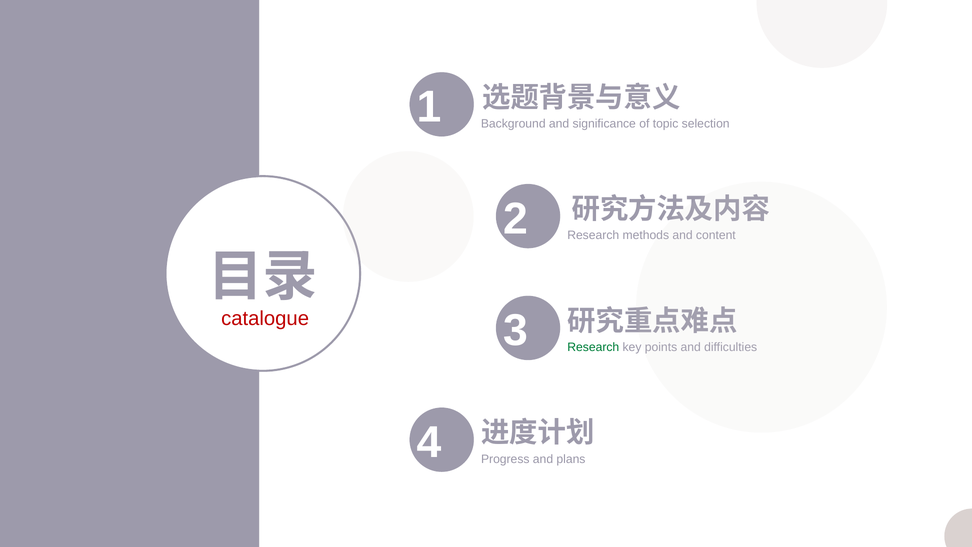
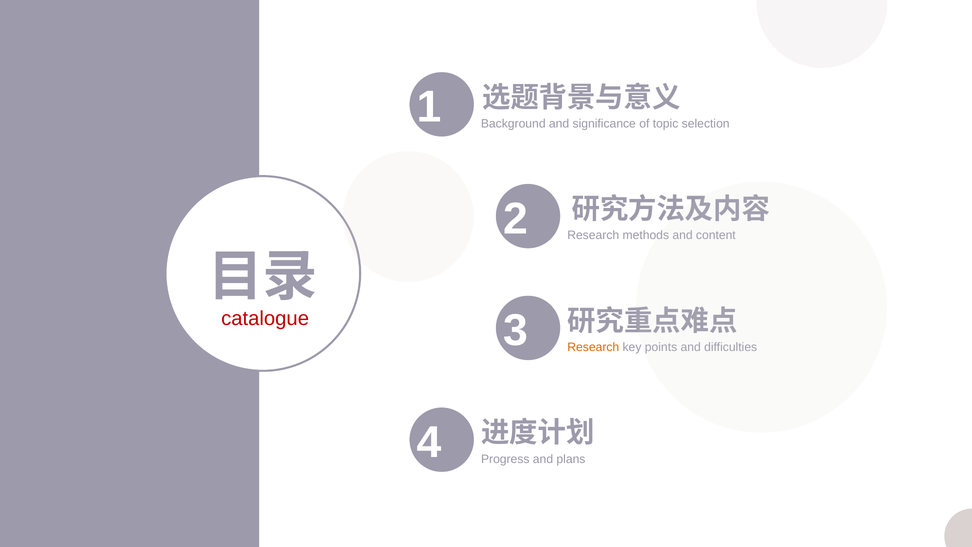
Research colour: green -> orange (593, 347)
